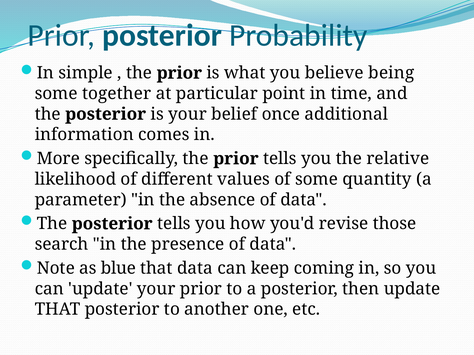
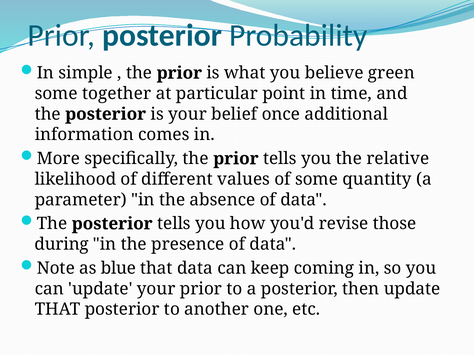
being: being -> green (391, 73)
search: search -> during (62, 245)
